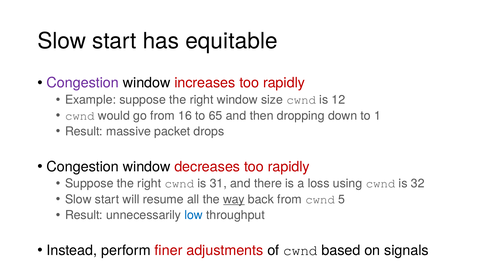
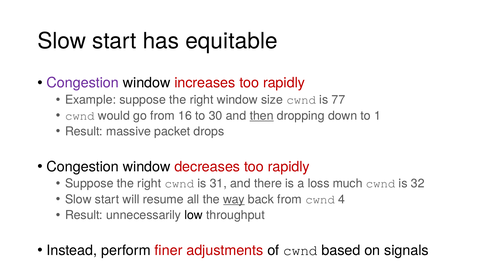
12: 12 -> 77 (338, 100)
65: 65 -> 30 (216, 116)
then underline: none -> present (262, 116)
using: using -> much (348, 184)
5: 5 -> 4 (342, 199)
low colour: blue -> black (194, 215)
